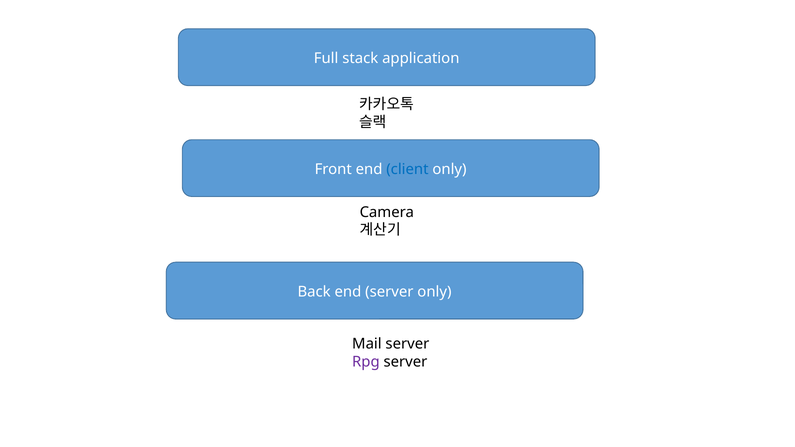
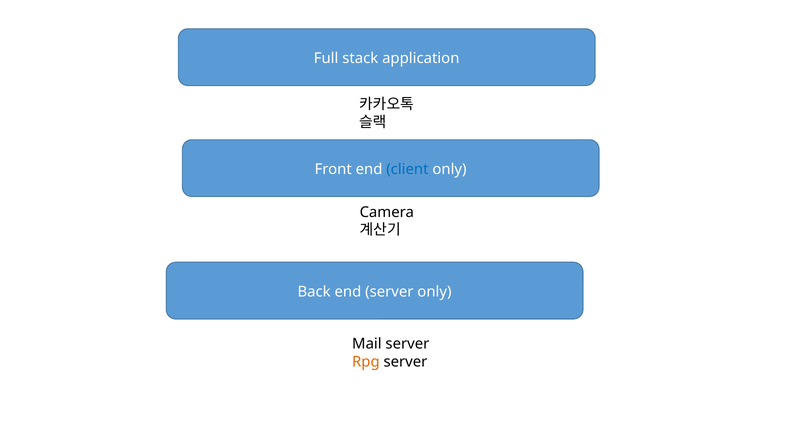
Rpg colour: purple -> orange (366, 362)
